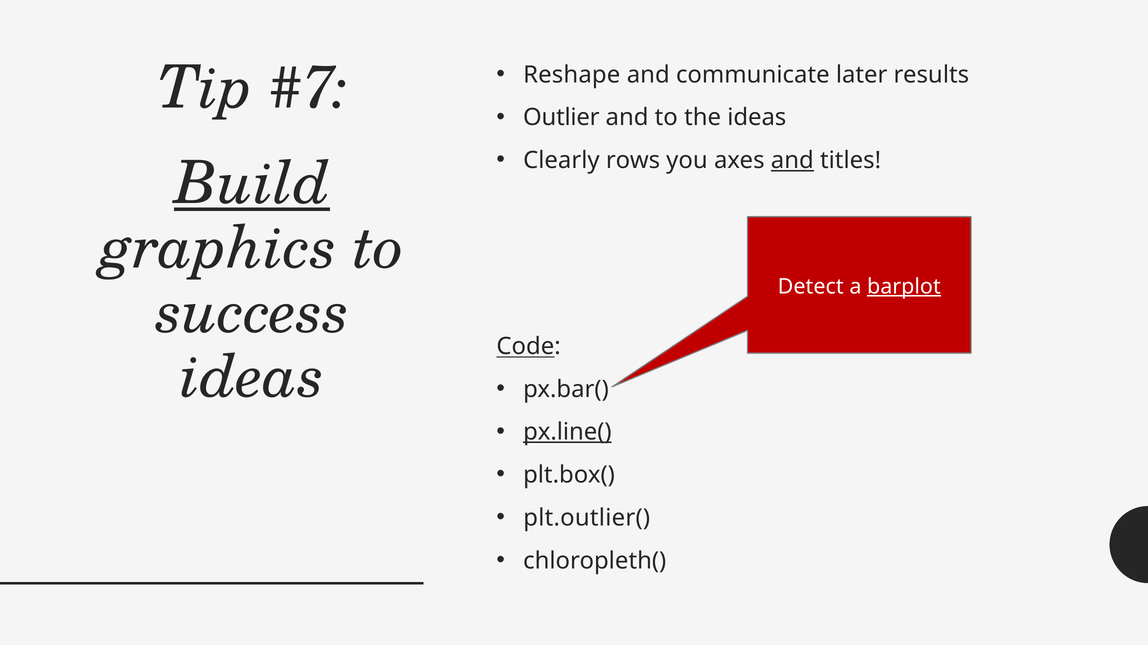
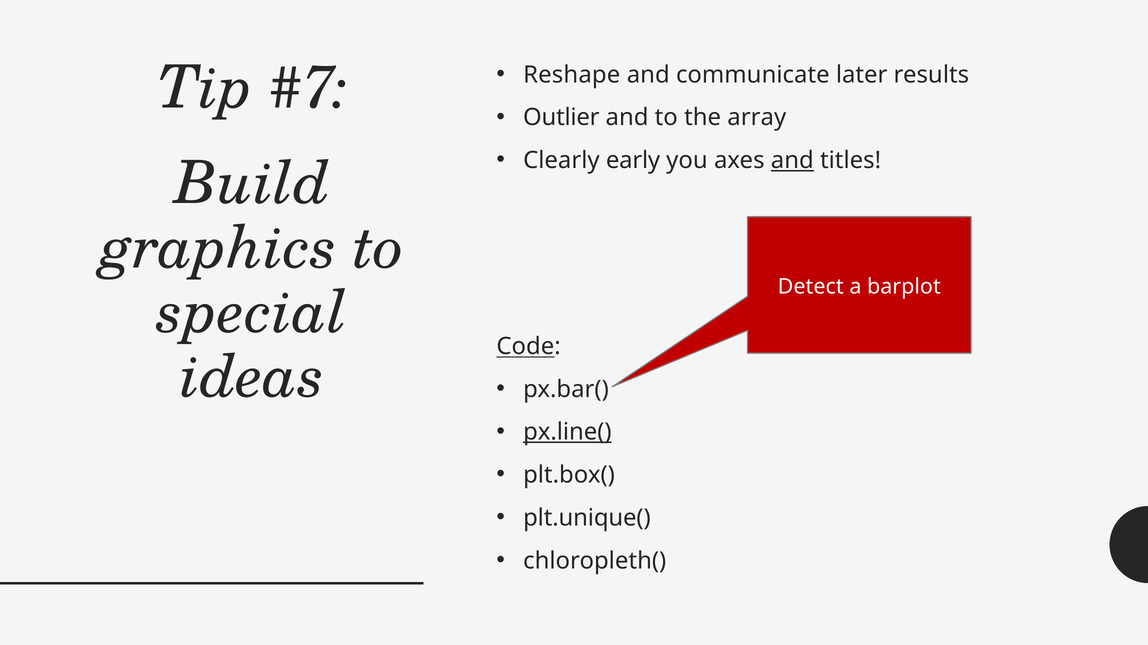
the ideas: ideas -> array (757, 118)
rows: rows -> early (633, 161)
Build underline: present -> none (252, 184)
barplot underline: present -> none (904, 287)
success: success -> special (252, 313)
plt.outlier(: plt.outlier( -> plt.unique( (587, 518)
